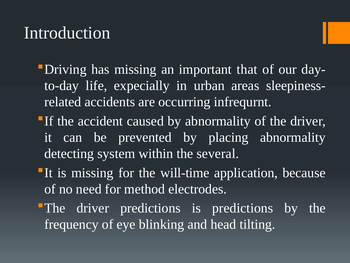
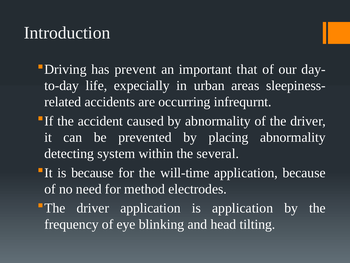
has missing: missing -> prevent (135, 69)
is missing: missing -> because (92, 172)
driver predictions: predictions -> application (150, 208)
is predictions: predictions -> application (243, 208)
